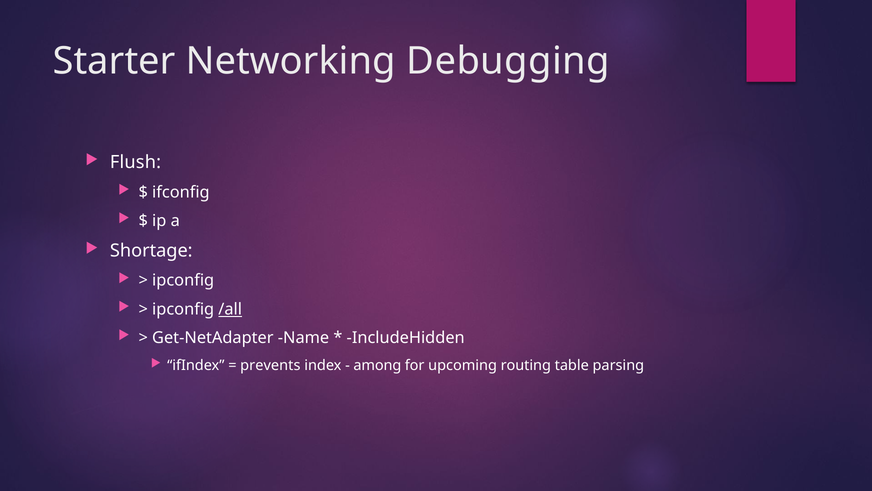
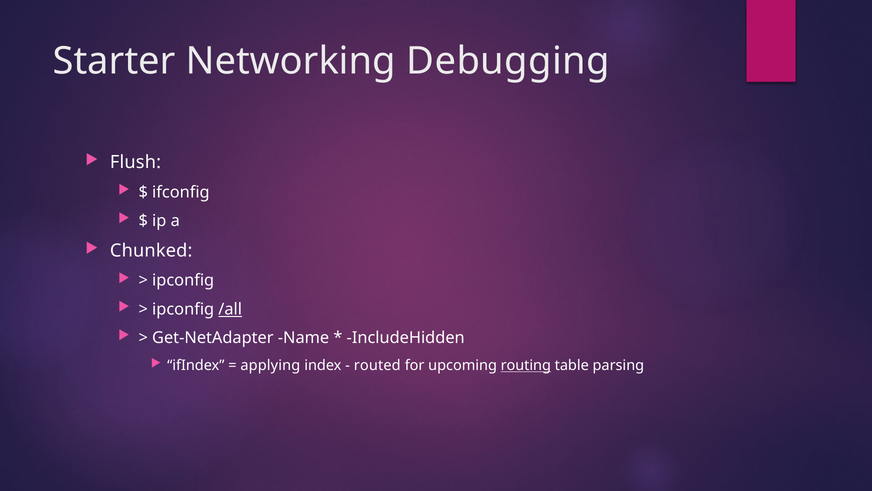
Shortage: Shortage -> Chunked (151, 251)
prevents: prevents -> applying (270, 365)
among: among -> routed (377, 365)
routing underline: none -> present (526, 365)
